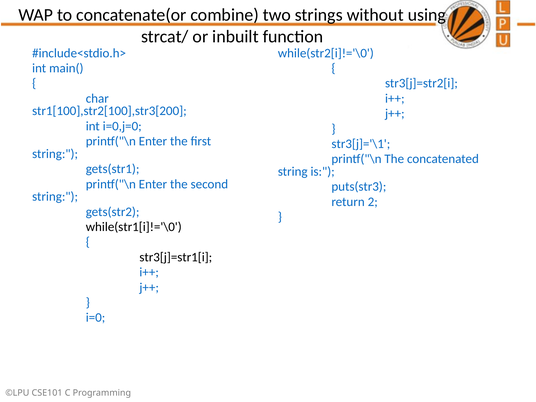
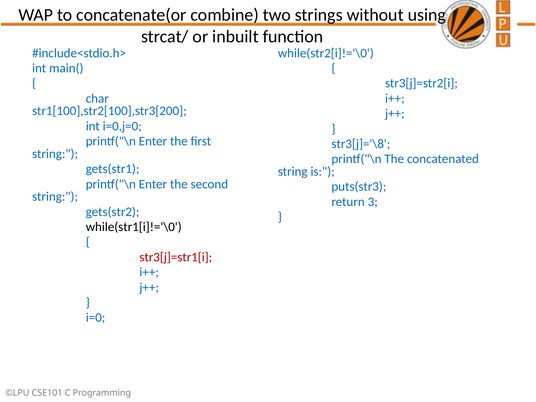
str3[j]='\1: str3[j]='\1 -> str3[j]='\8 (361, 144)
2: 2 -> 3 (373, 202)
str3[j]=str1[i colour: black -> red (176, 257)
